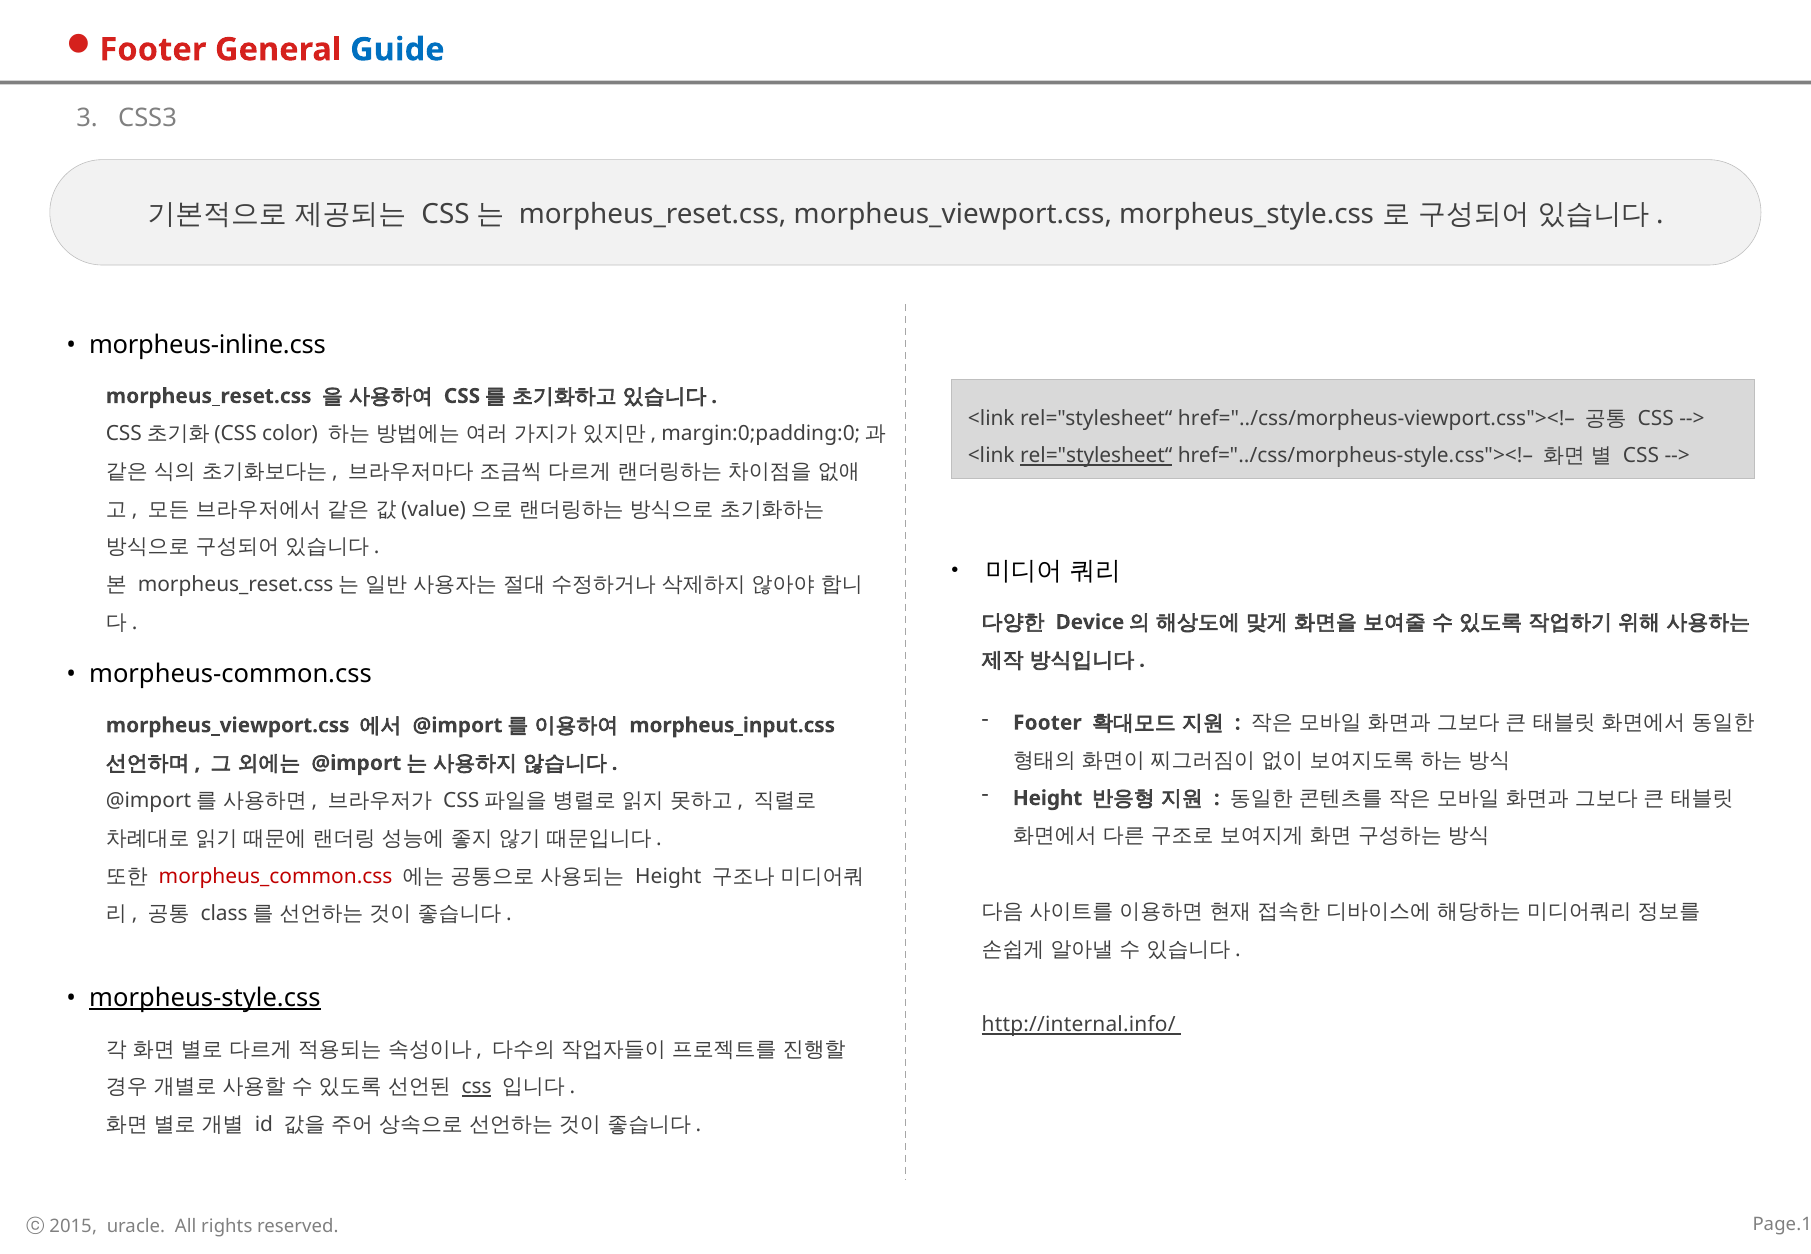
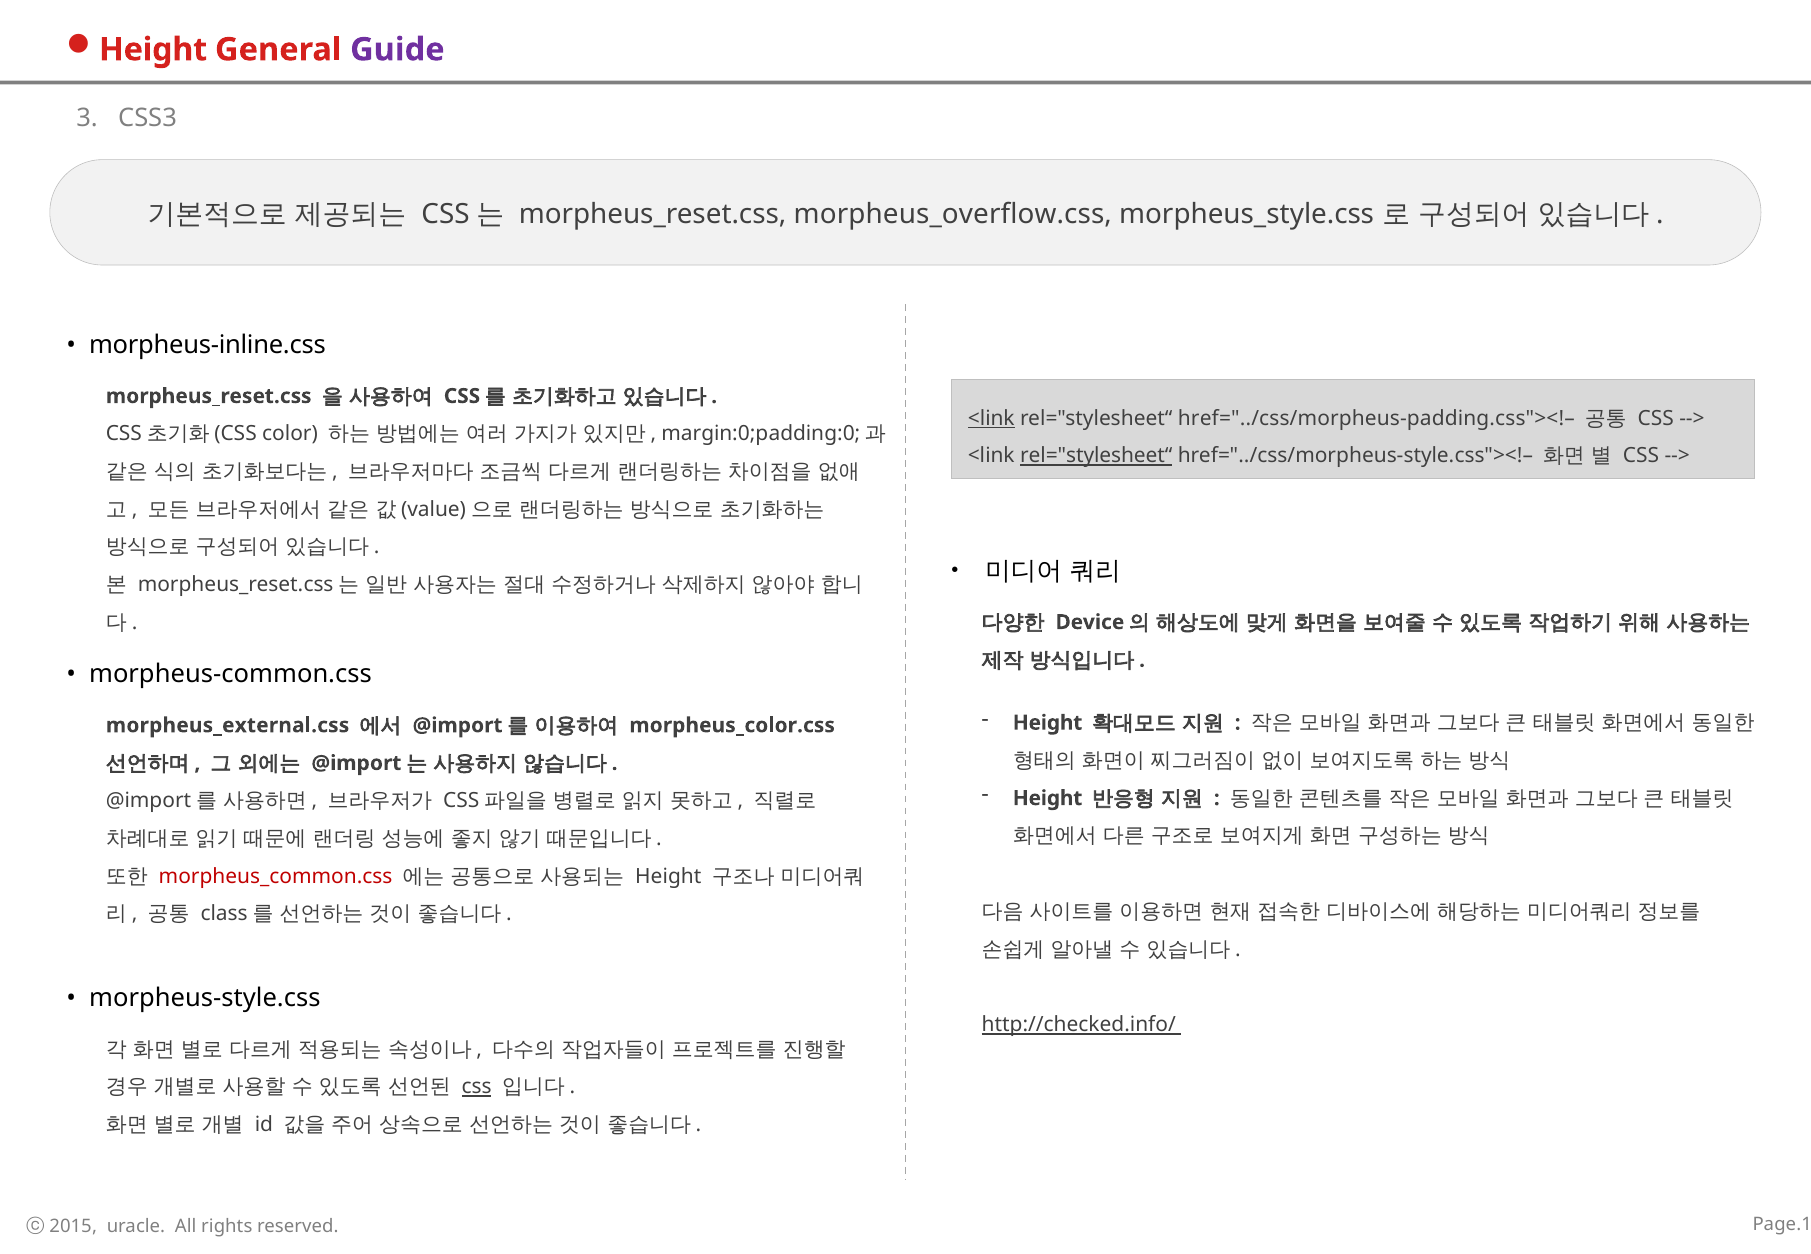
Footer: Footer -> Height (153, 50)
Guide colour: blue -> purple (397, 50)
morpheus_reset.css morpheus_viewport.css: morpheus_viewport.css -> morpheus_overflow.css (953, 214)
<link underline: none -> present (991, 418)
href="../css/morpheus-viewport.css"><!–: href="../css/morpheus-viewport.css"><!– -> href="../css/morpheus-padding.css"><!– (1376, 418)
Footer: Footer -> Height (1048, 723)
morpheus_viewport.css: morpheus_viewport.css -> morpheus_external.css (228, 725)
morpheus_input.css: morpheus_input.css -> morpheus_color.css (732, 725)
morpheus-style.css underline: present -> none (205, 998)
http://internal.info/: http://internal.info/ -> http://checked.info/ (1079, 1024)
